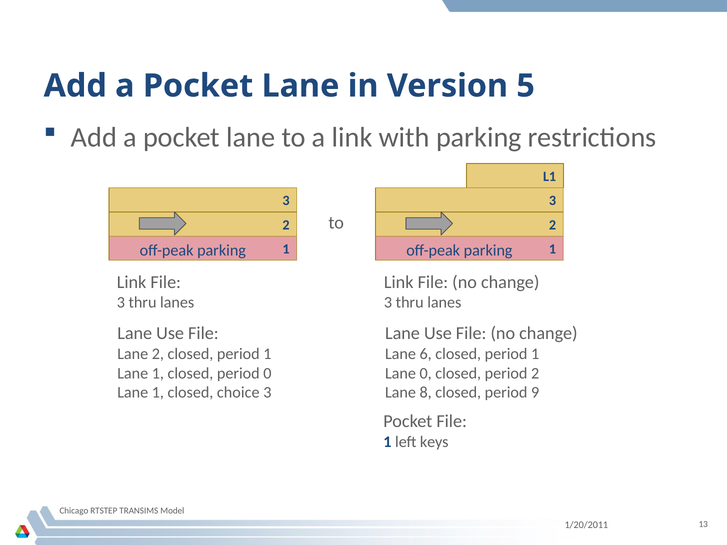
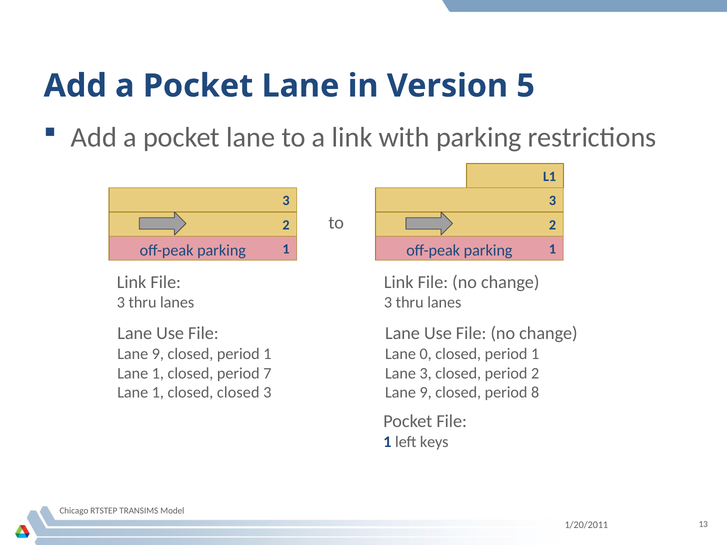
2: 2 -> 9 (158, 354)
6: 6 -> 0 (426, 354)
period 0: 0 -> 7 (267, 373)
Lane 0: 0 -> 3 (426, 373)
closed choice: choice -> closed (238, 393)
8: 8 -> 9 (426, 393)
9: 9 -> 8 (535, 393)
